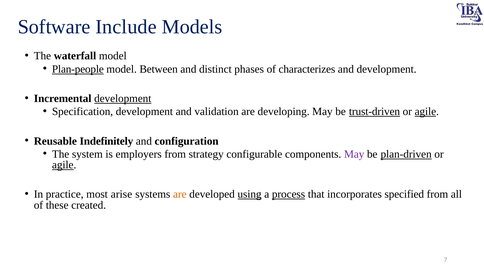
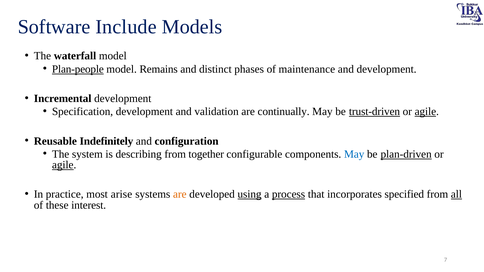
Between: Between -> Remains (159, 69)
characterizes: characterizes -> maintenance (307, 69)
development underline: present -> none (123, 99)
developing: developing -> continually (284, 112)
employers: employers -> describing (139, 154)
strategy: strategy -> together (206, 154)
May colour: purple -> blue (354, 154)
all underline: none -> present (456, 195)
created: created -> interest (89, 205)
